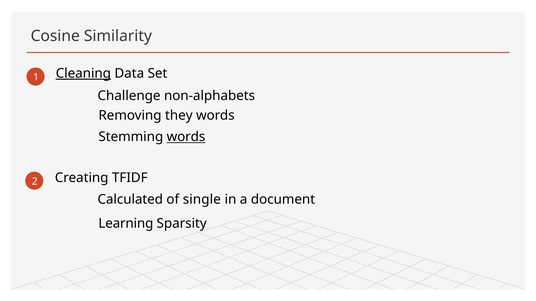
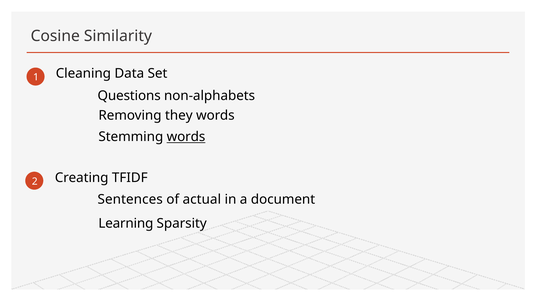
Cleaning underline: present -> none (83, 74)
Challenge: Challenge -> Questions (129, 96)
Calculated: Calculated -> Sentences (130, 200)
single: single -> actual (202, 200)
